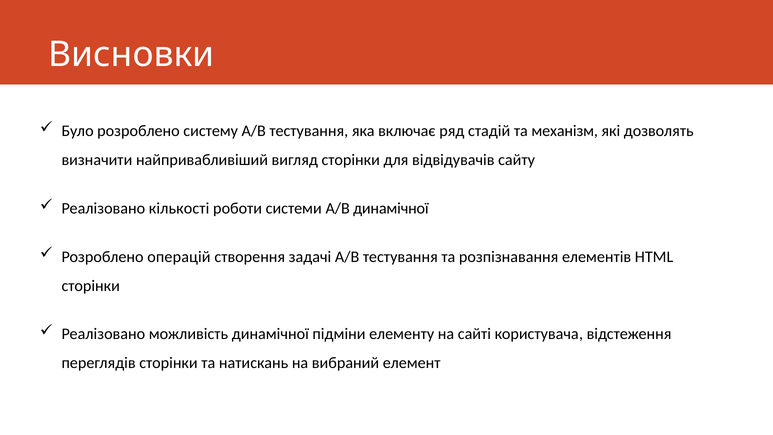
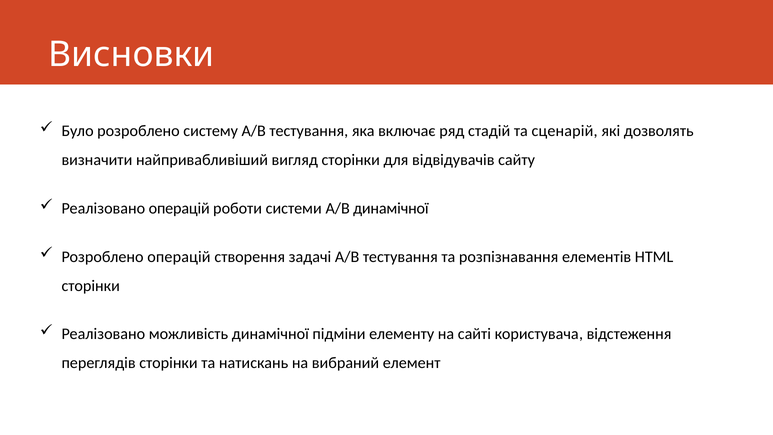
механізм: механізм -> сценарій (565, 131)
Реалізовано кількості: кількості -> операцій (179, 208)
